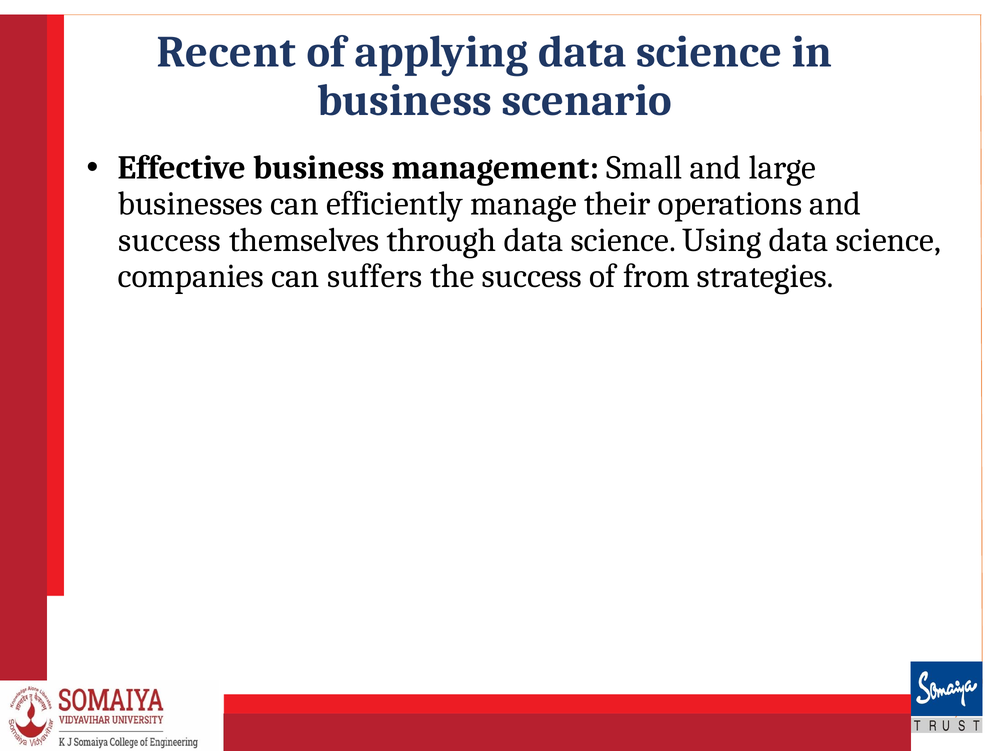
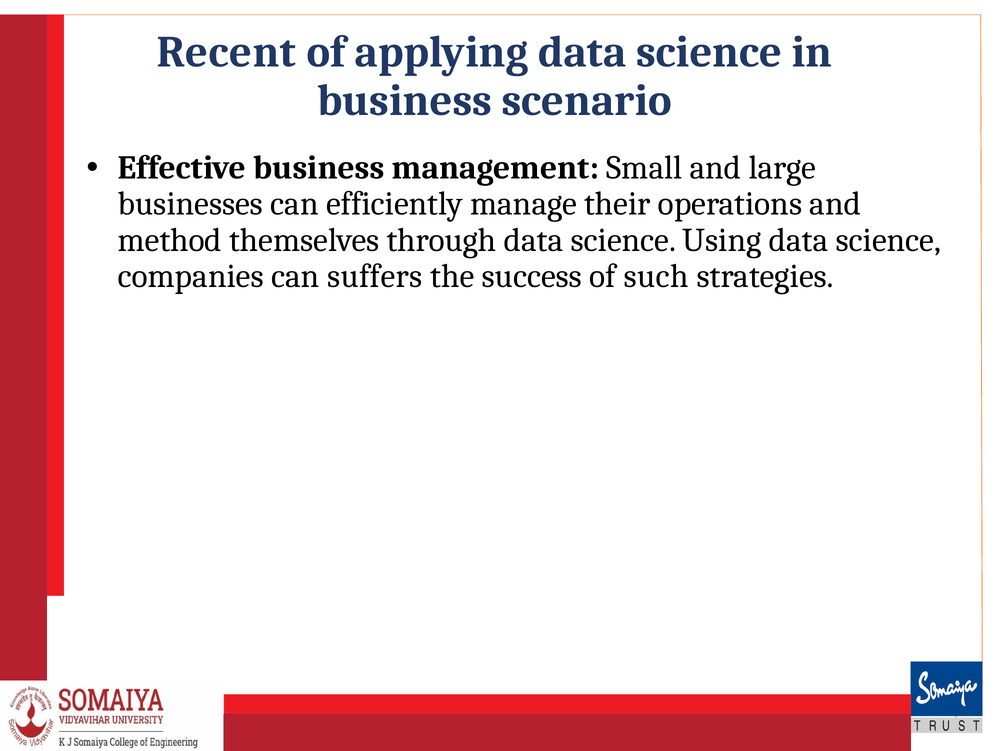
success: success -> method (170, 240)
from: from -> such (656, 276)
